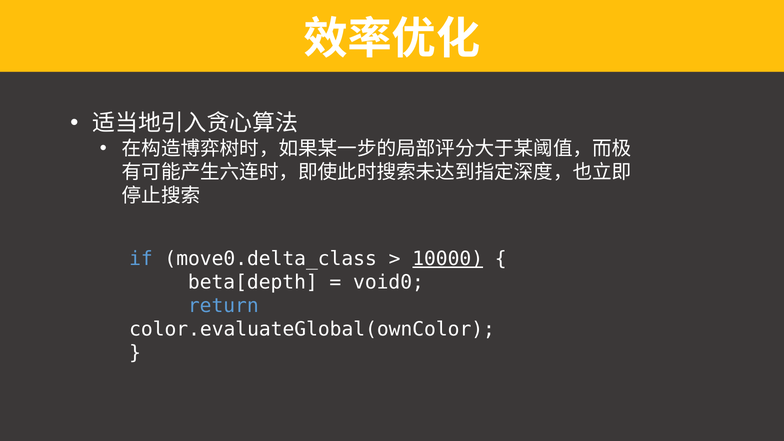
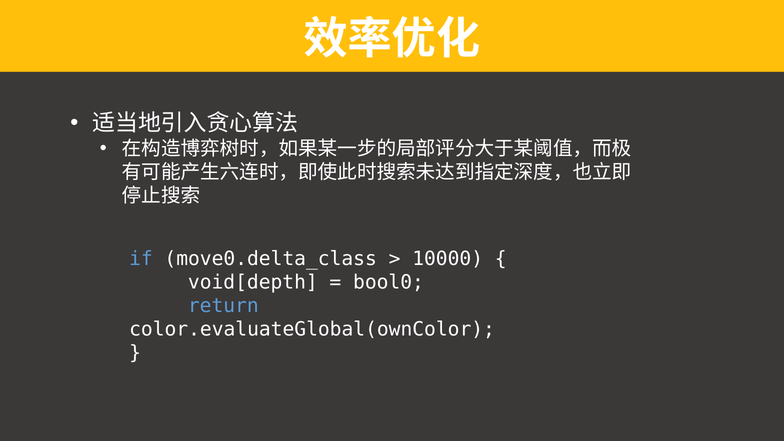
10000 underline: present -> none (448, 259)
beta[depth: beta[depth -> void[depth (253, 282)
void0: void0 -> bool0 (388, 282)
